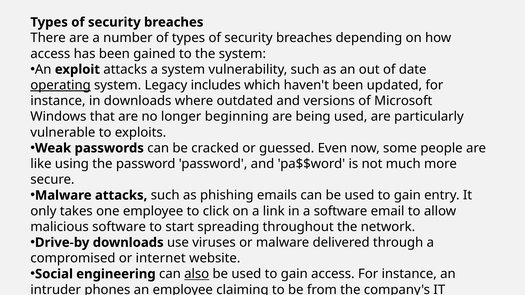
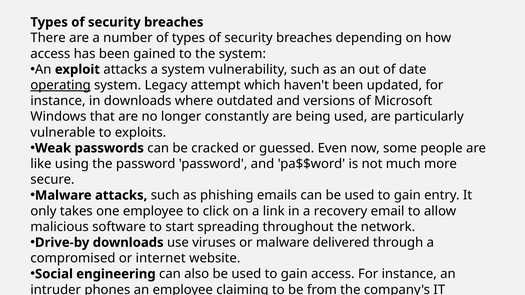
includes: includes -> attempt (216, 85)
beginning: beginning -> constantly (237, 117)
a software: software -> recovery (340, 211)
also underline: present -> none (197, 274)
